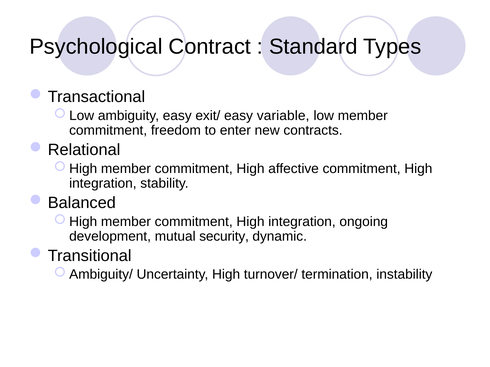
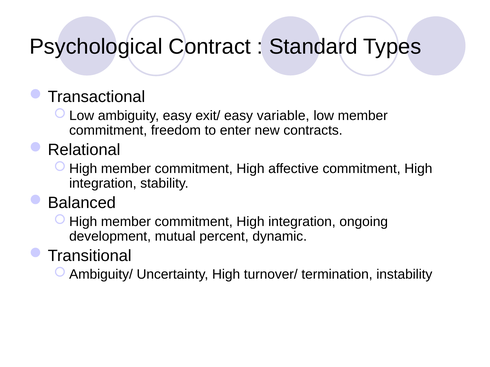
security: security -> percent (224, 237)
